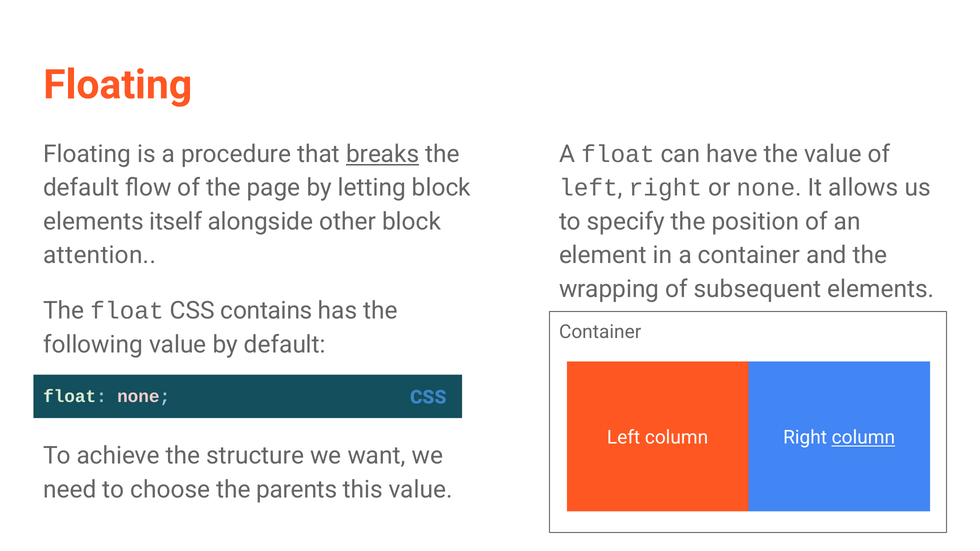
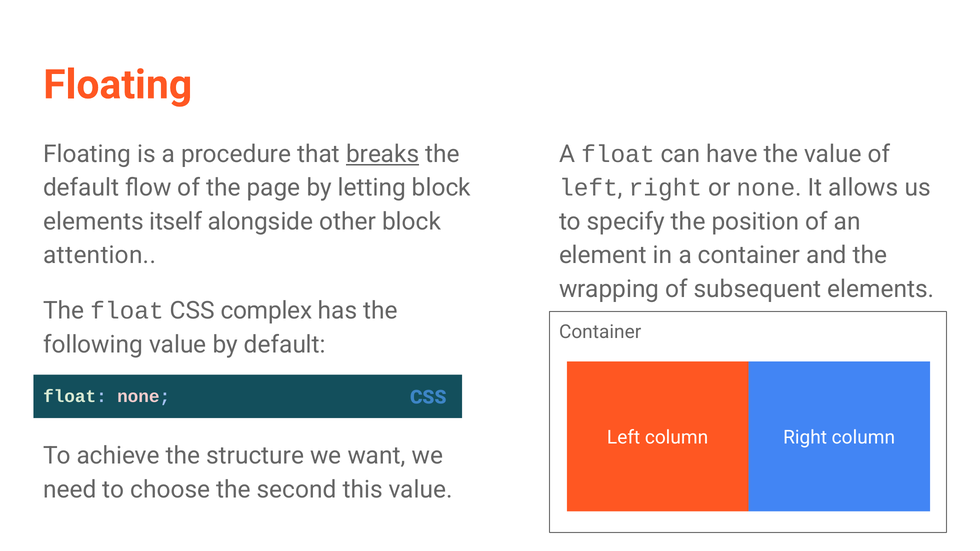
contains: contains -> complex (266, 311)
column underline: present -> none (863, 438)
parents: parents -> second (297, 490)
